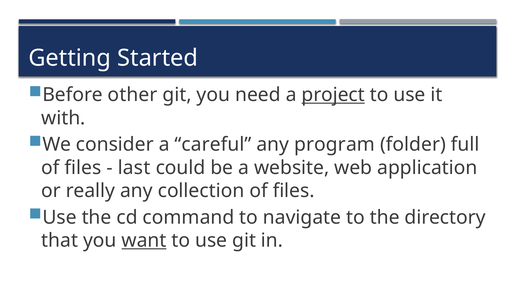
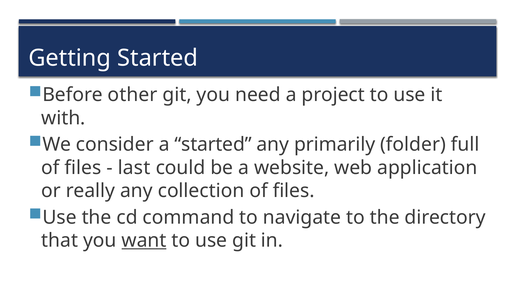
project underline: present -> none (333, 95)
a careful: careful -> started (213, 144)
program: program -> primarily (335, 144)
